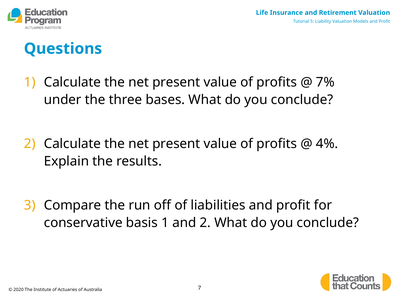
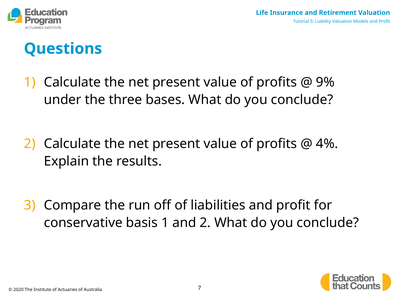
7%: 7% -> 9% (325, 82)
